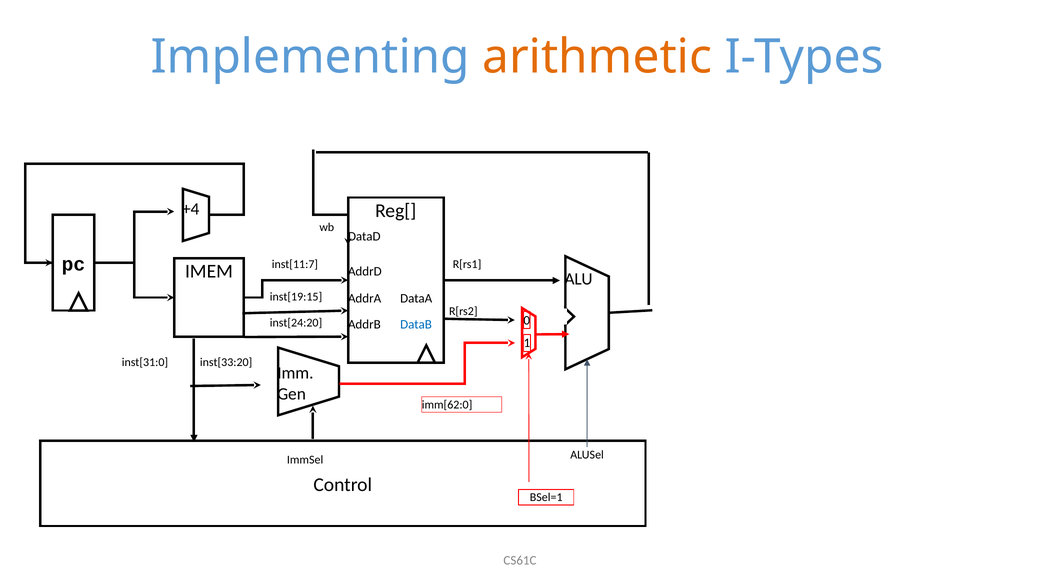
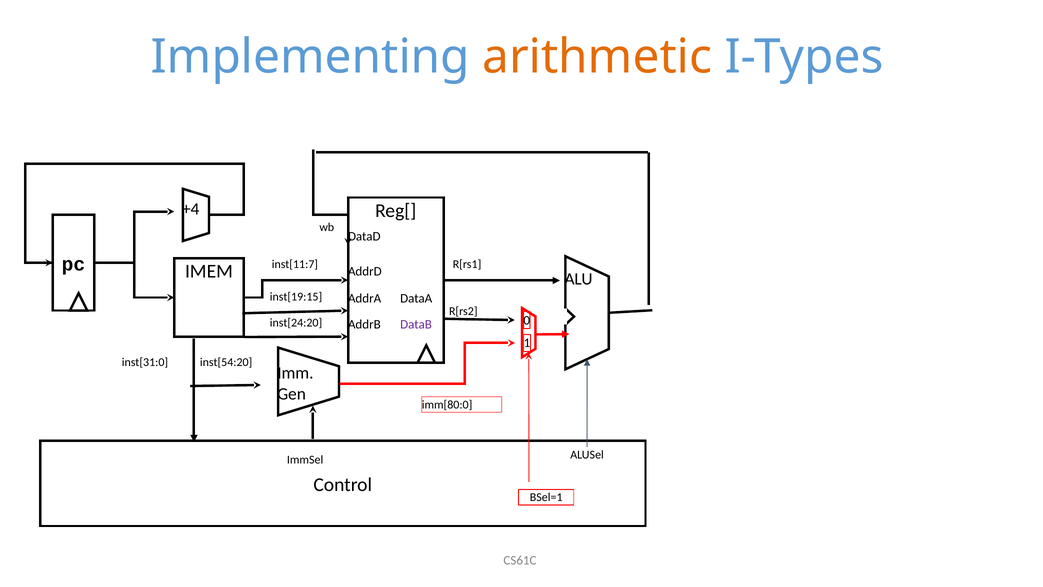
DataB colour: blue -> purple (416, 324)
inst[33:20: inst[33:20 -> inst[54:20 (226, 362)
imm[62:0: imm[62:0 -> imm[80:0 (447, 405)
